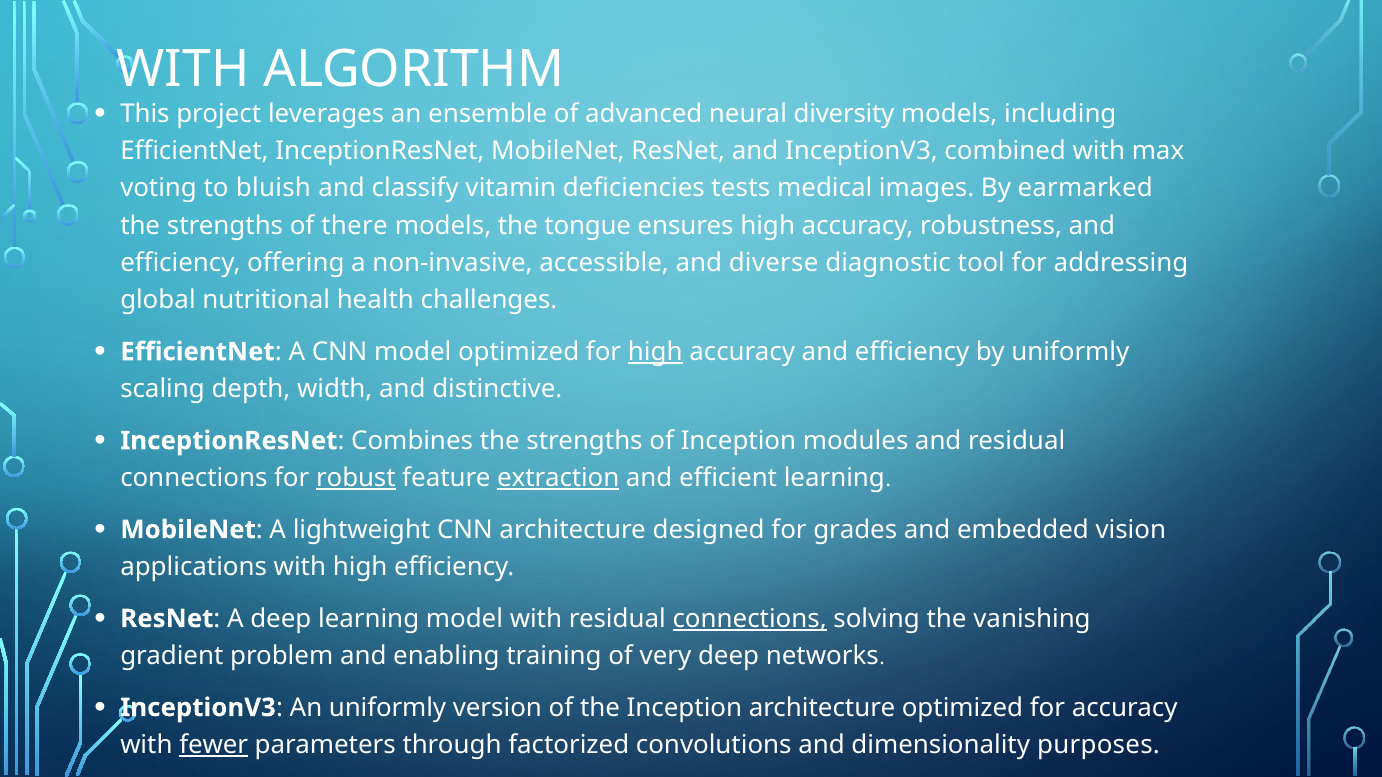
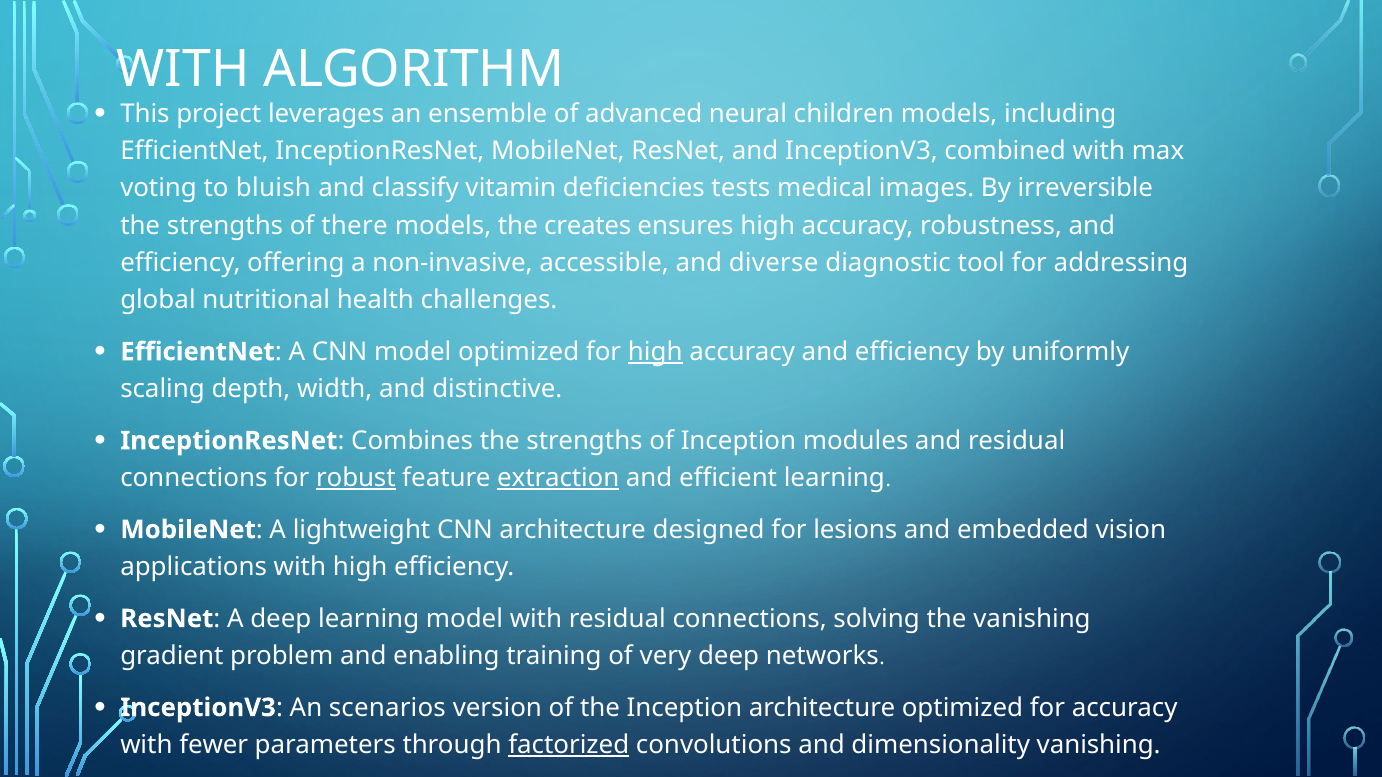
diversity: diversity -> children (844, 114)
earmarked: earmarked -> irreversible (1085, 188)
tongue: tongue -> creates (588, 226)
grades: grades -> lesions (855, 530)
connections underline: present -> none (750, 619)
An uniformly: uniformly -> scenarios (387, 708)
fewer underline: present -> none (214, 745)
factorized underline: none -> present (569, 745)
dimensionality purposes: purposes -> vanishing (1099, 745)
